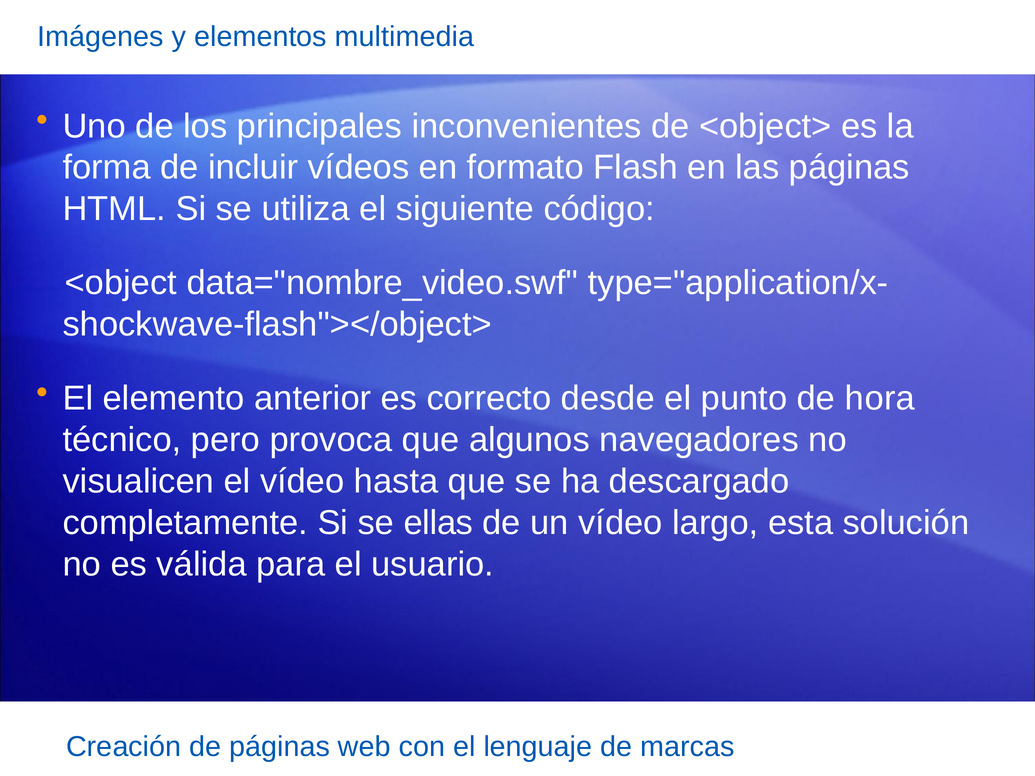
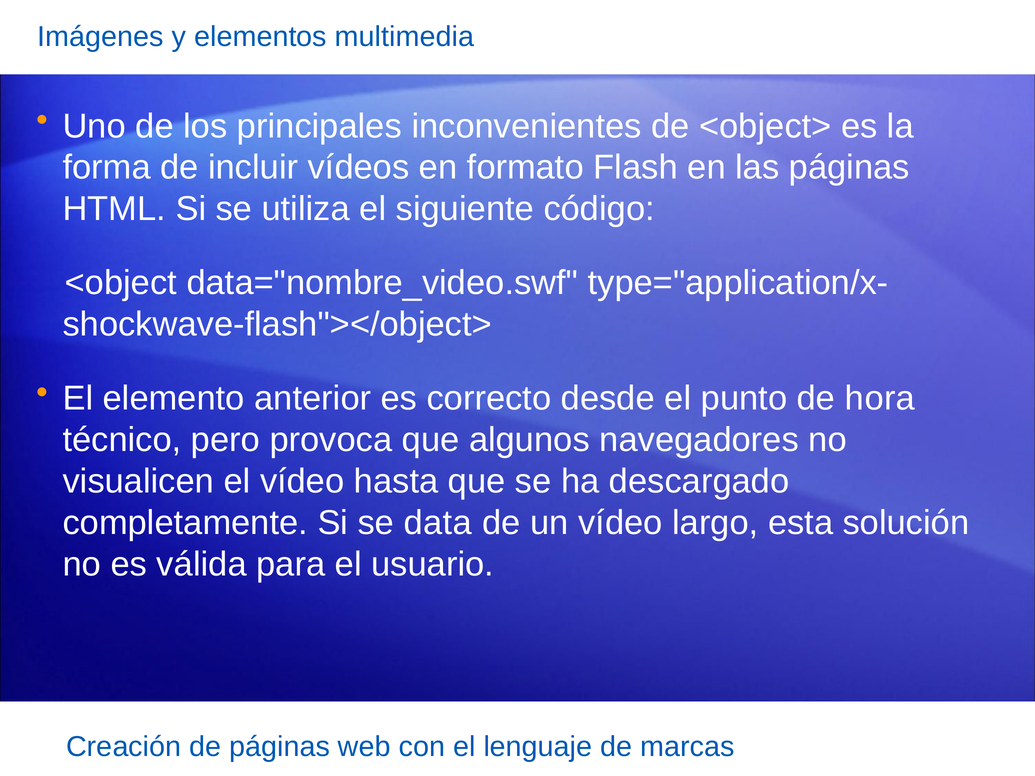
ellas: ellas -> data (438, 523)
